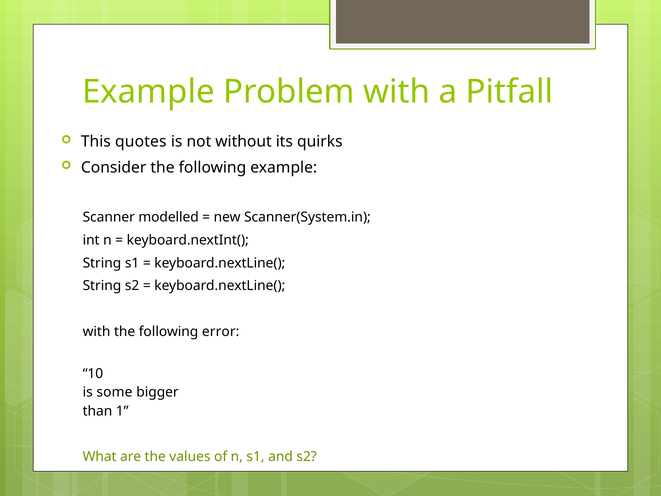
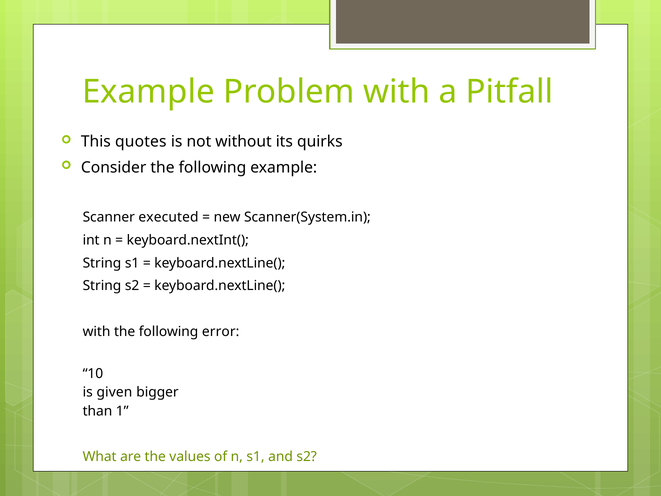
modelled: modelled -> executed (168, 217)
some: some -> given (114, 392)
